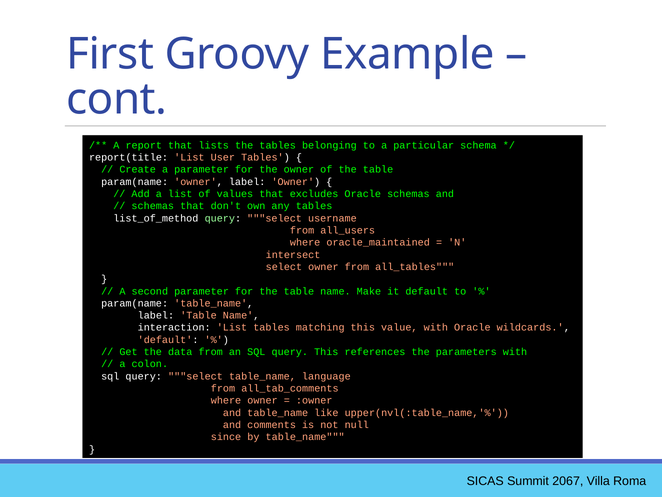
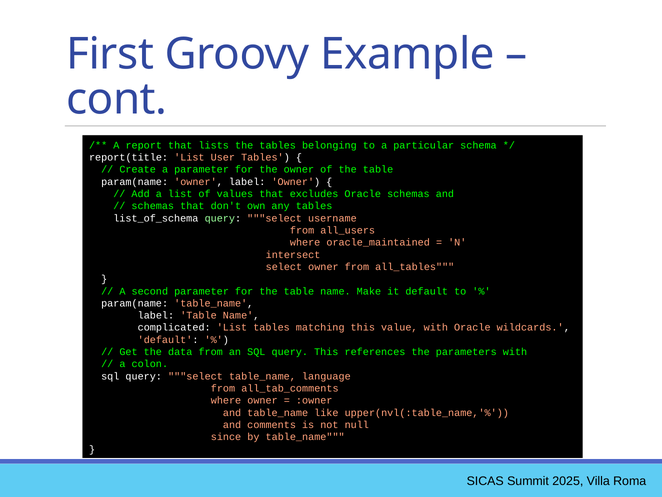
list_of_method: list_of_method -> list_of_schema (156, 218)
interaction: interaction -> complicated (174, 327)
2067: 2067 -> 2025 (568, 480)
